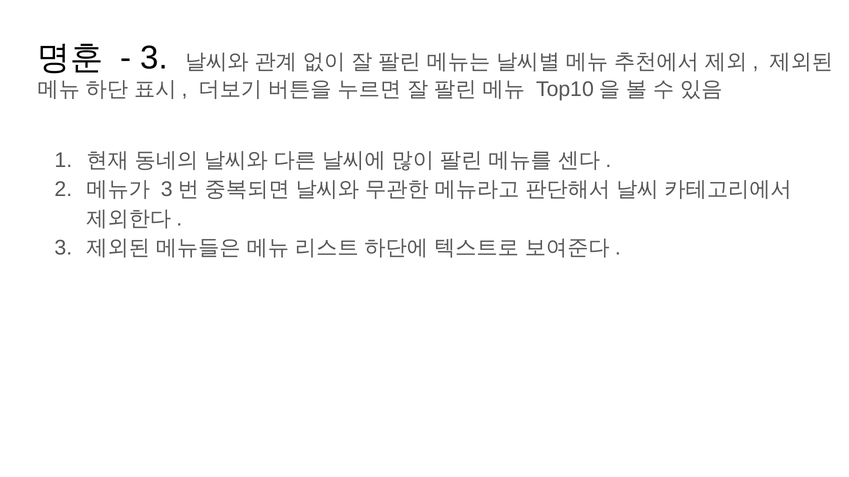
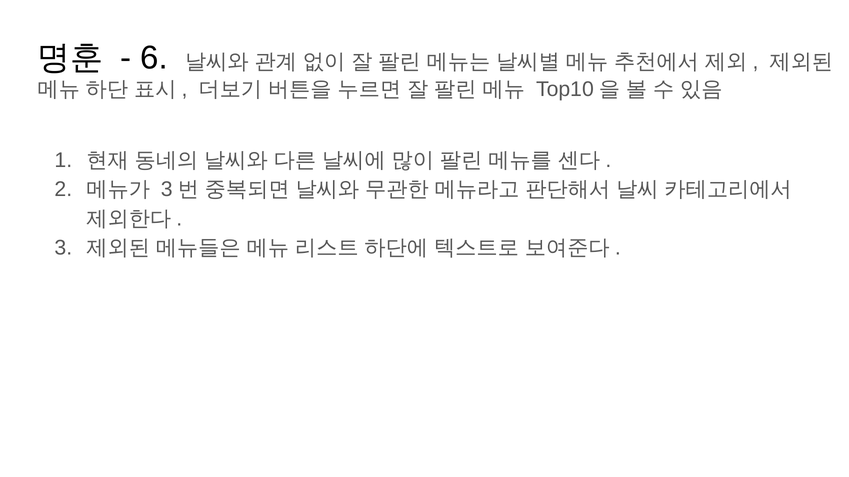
3: 3 -> 6 (154, 58)
